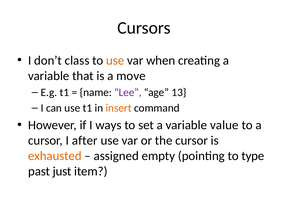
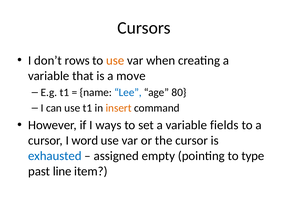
class: class -> rows (77, 60)
Lee colour: purple -> blue (128, 92)
13: 13 -> 80 (179, 92)
value: value -> fields (224, 125)
after: after -> word (85, 140)
exhausted colour: orange -> blue (55, 156)
just: just -> line (62, 171)
